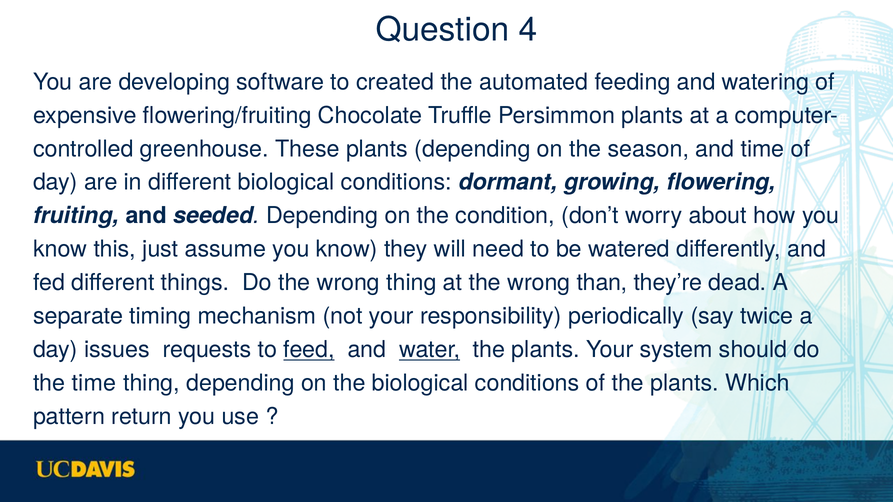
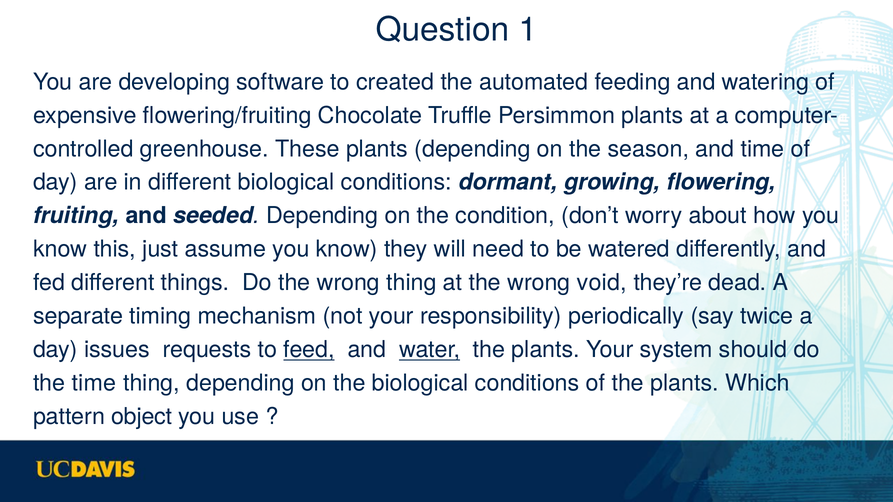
4: 4 -> 1 (528, 30)
than: than -> void (602, 283)
return: return -> object (142, 417)
